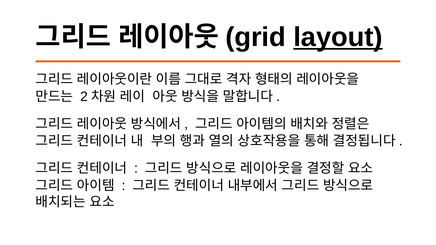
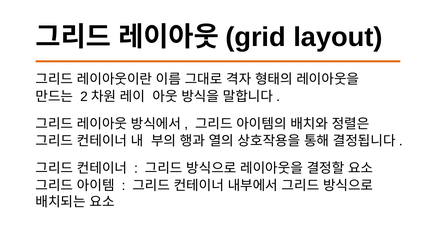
layout underline: present -> none (338, 37)
